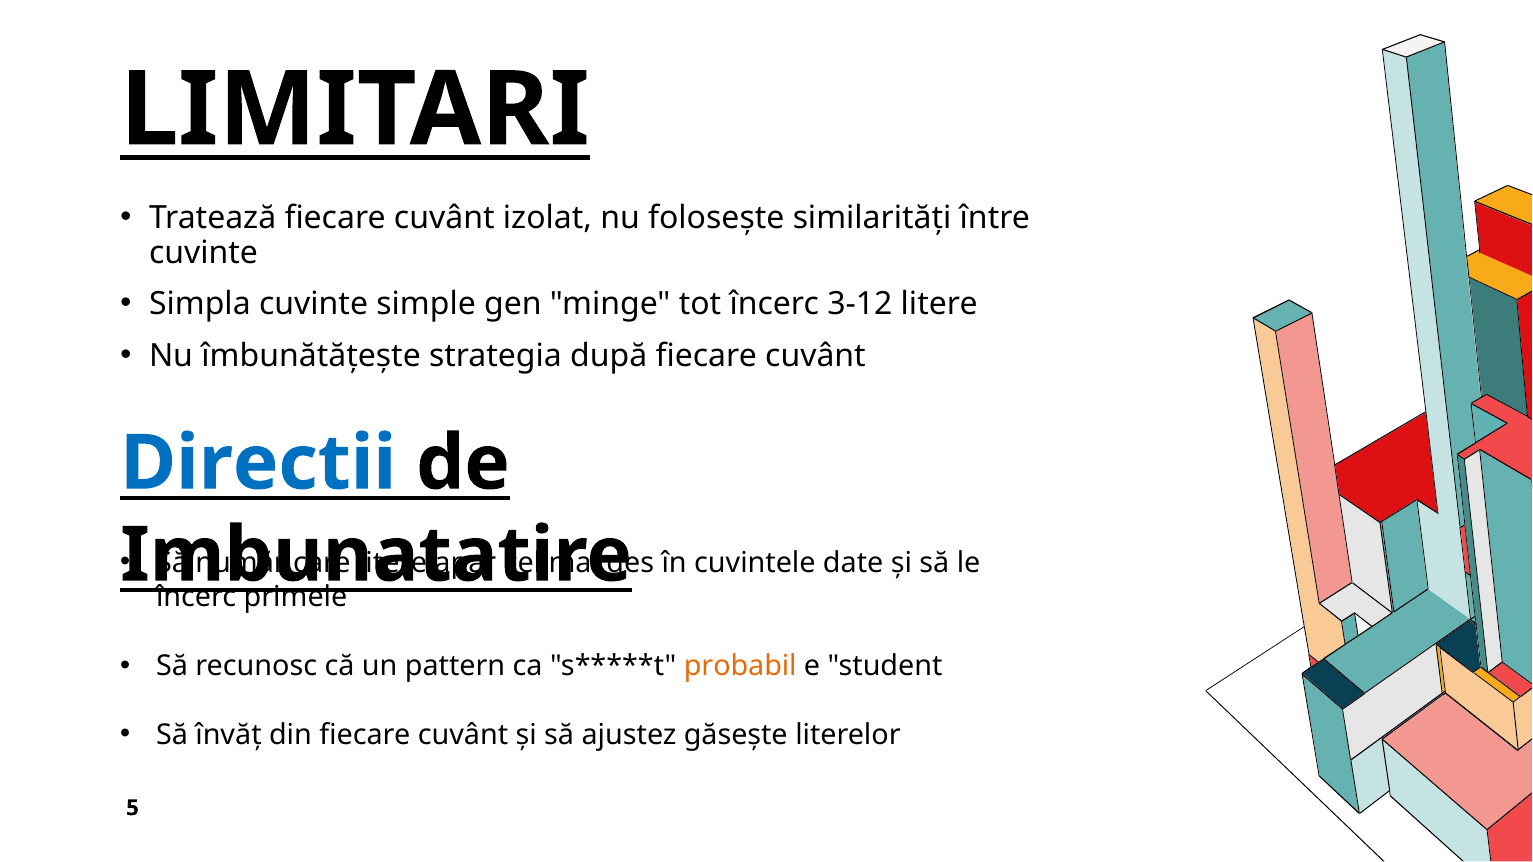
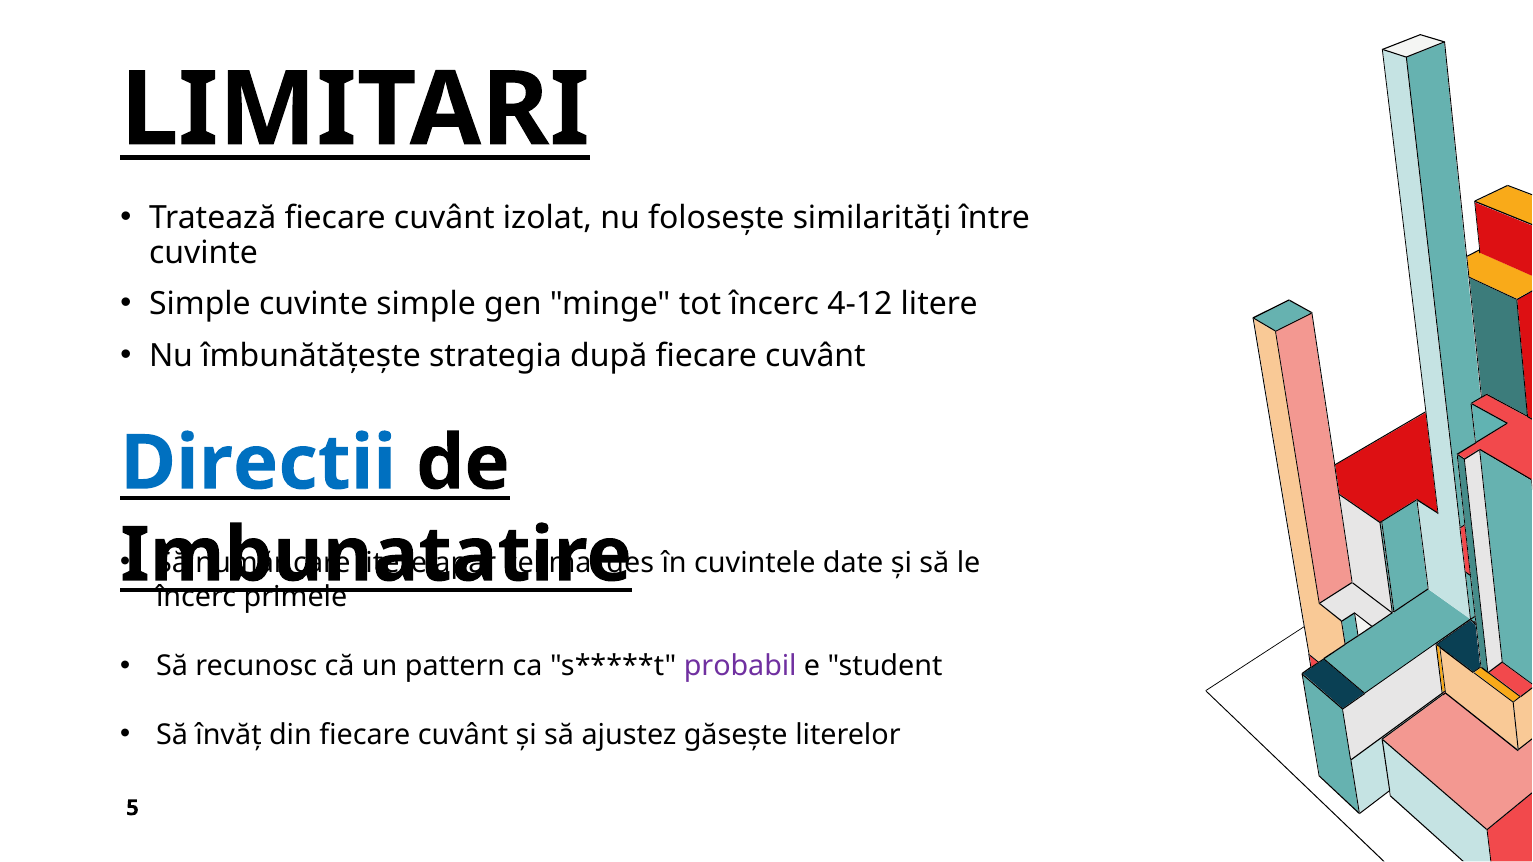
Simpla: Simpla -> Simple (200, 304)
3-12: 3-12 -> 4-12 (860, 304)
probabil colour: orange -> purple (740, 666)
